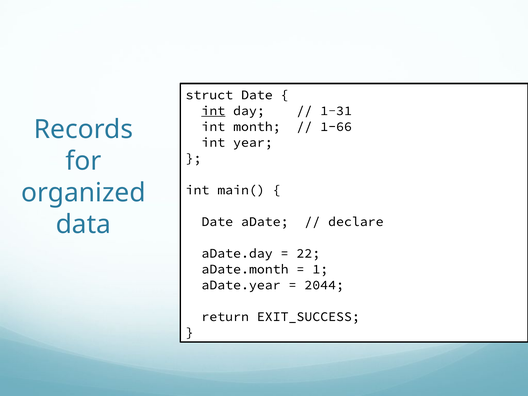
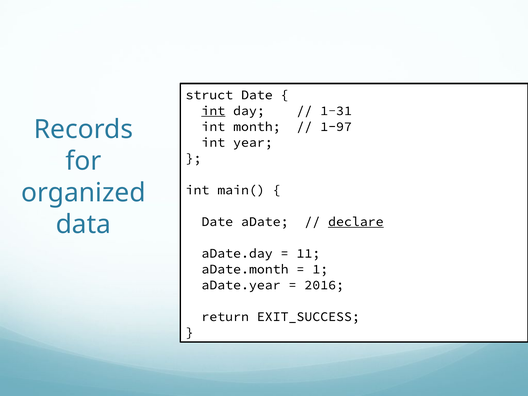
1-66: 1-66 -> 1-97 (336, 127)
declare underline: none -> present (356, 222)
22: 22 -> 11 (308, 253)
2044: 2044 -> 2016 (324, 285)
